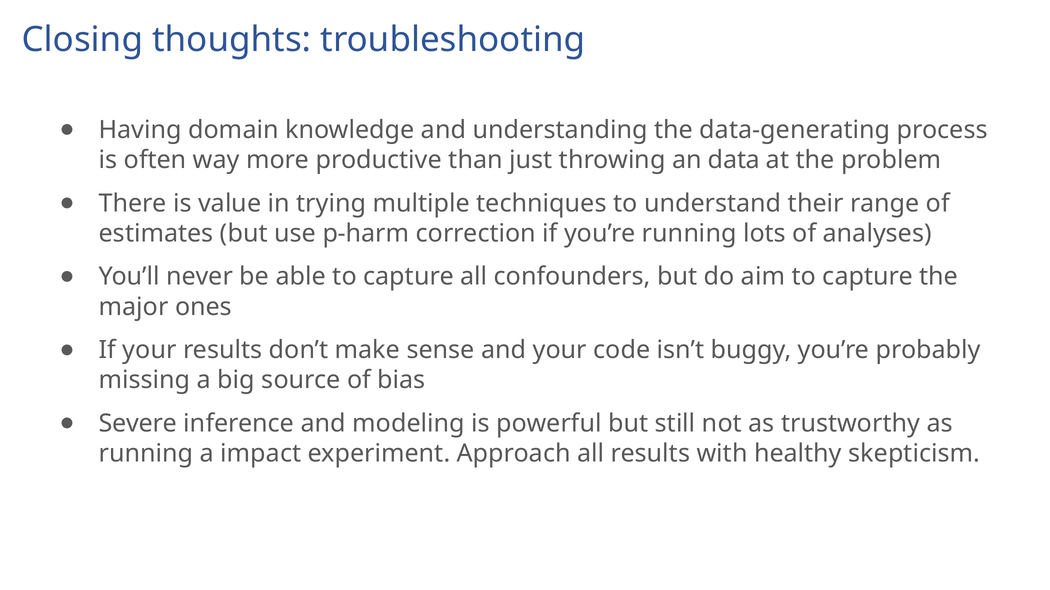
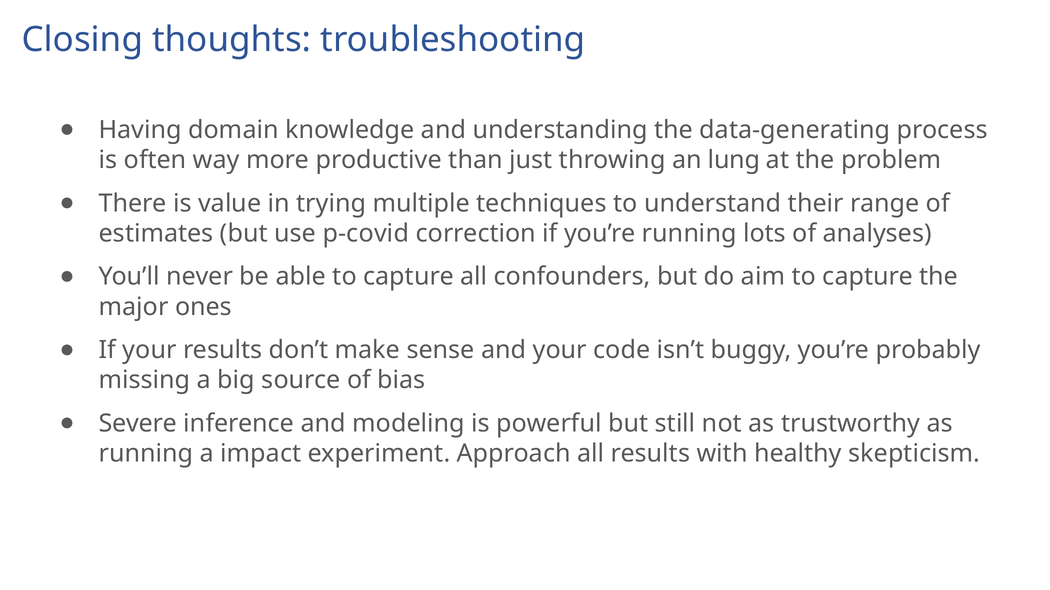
data: data -> lung (734, 160)
p-harm: p-harm -> p-covid (366, 234)
